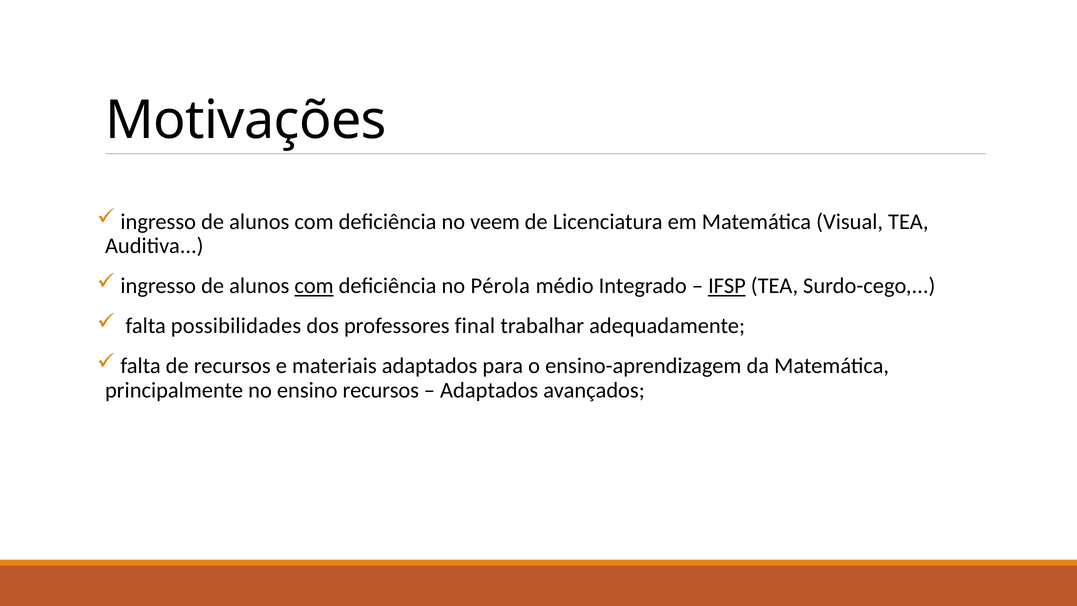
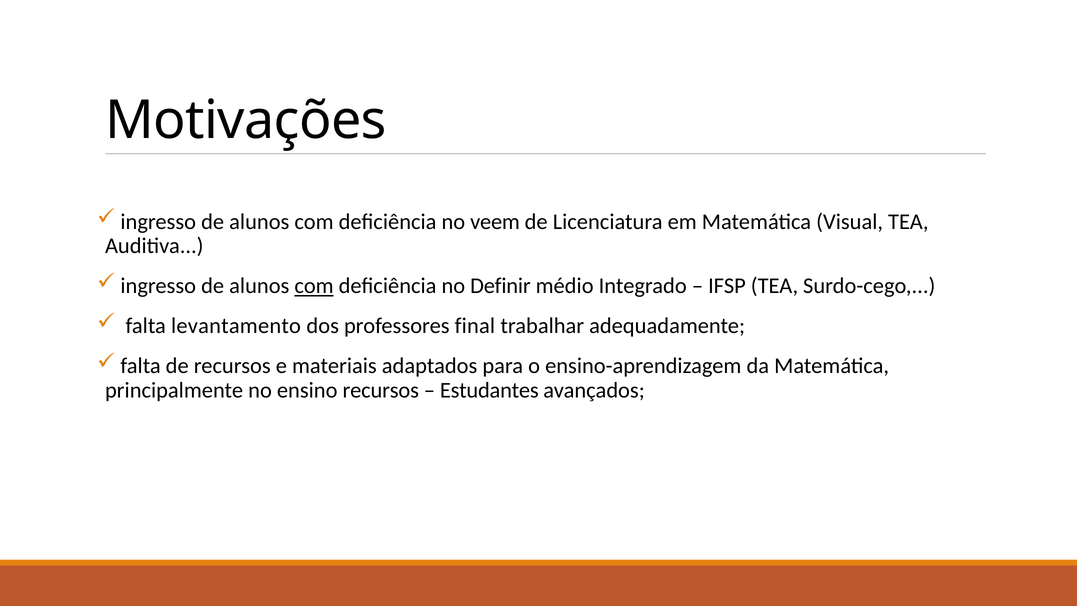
Pérola: Pérola -> Definir (500, 286)
IFSP underline: present -> none (727, 286)
possibilidades: possibilidades -> levantamento (236, 326)
Adaptados: Adaptados -> Estudantes (489, 390)
